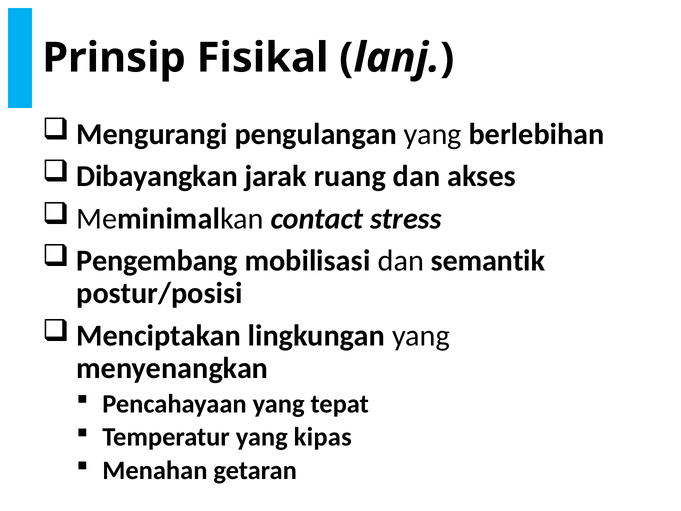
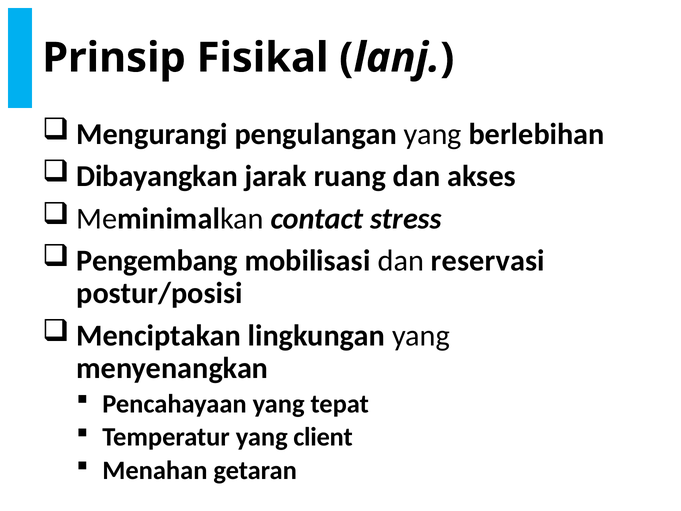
semantik: semantik -> reservasi (488, 261)
kipas: kipas -> client (323, 437)
